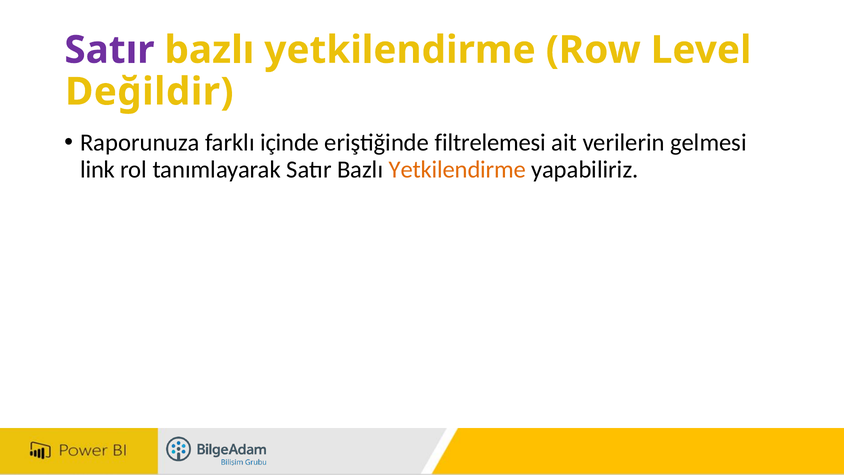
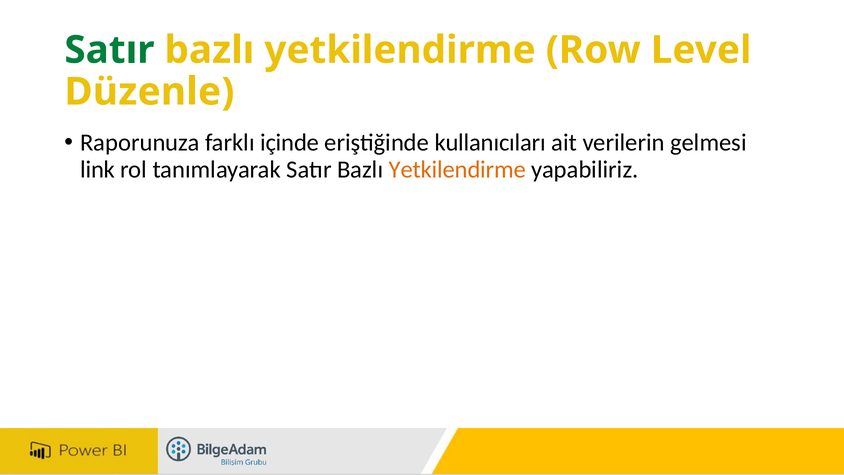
Satır colour: purple -> green (109, 50)
Değildir: Değildir -> Düzenle (149, 92)
filtrelemesi: filtrelemesi -> kullanıcıları (490, 143)
